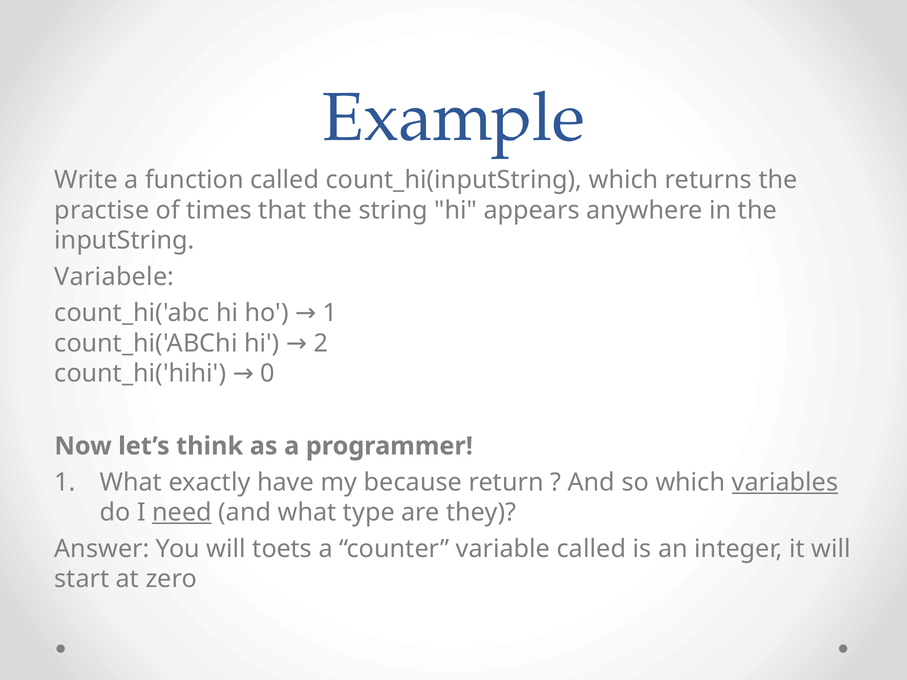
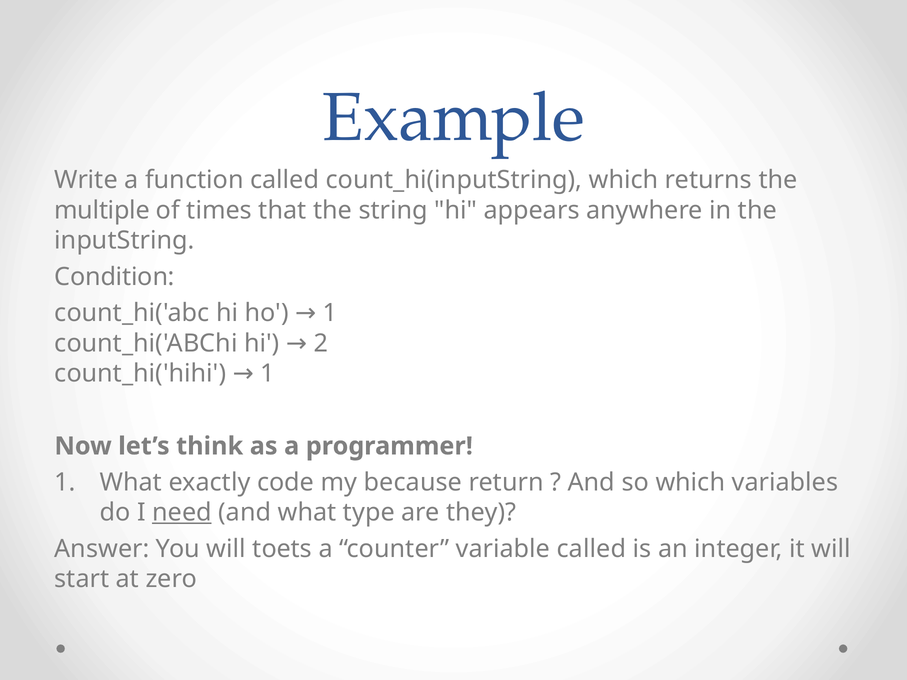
practise: practise -> multiple (102, 210)
Variabele: Variabele -> Condition (115, 277)
count_hi('hihi 0: 0 -> 1 (268, 374)
have: have -> code (286, 483)
variables underline: present -> none (785, 483)
